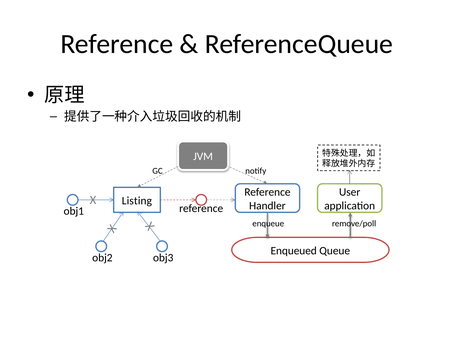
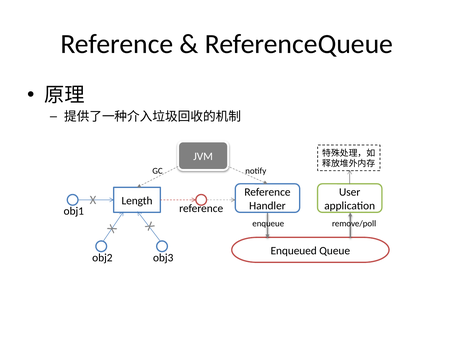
Listing: Listing -> Length (137, 201)
